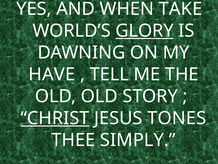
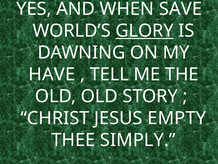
TAKE: TAKE -> SAVE (180, 9)
CHRIST underline: present -> none (55, 118)
TONES: TONES -> EMPTY (177, 118)
